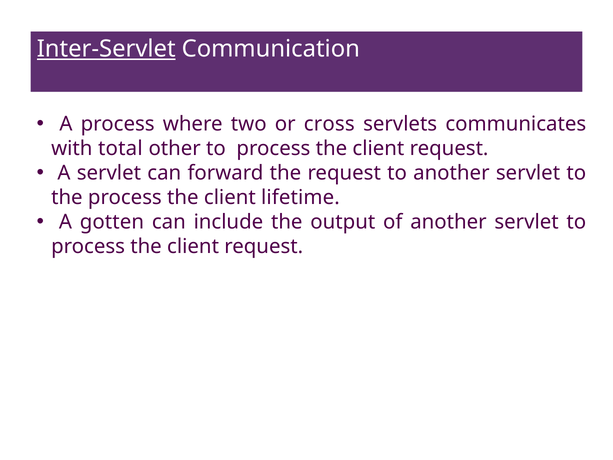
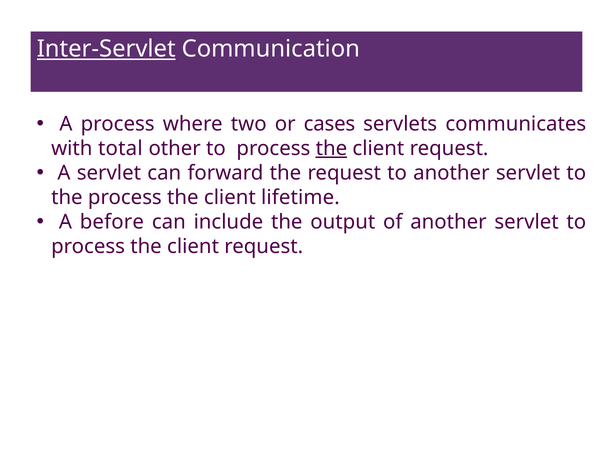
cross: cross -> cases (329, 124)
the underline: none -> present (331, 148)
gotten: gotten -> before (112, 222)
